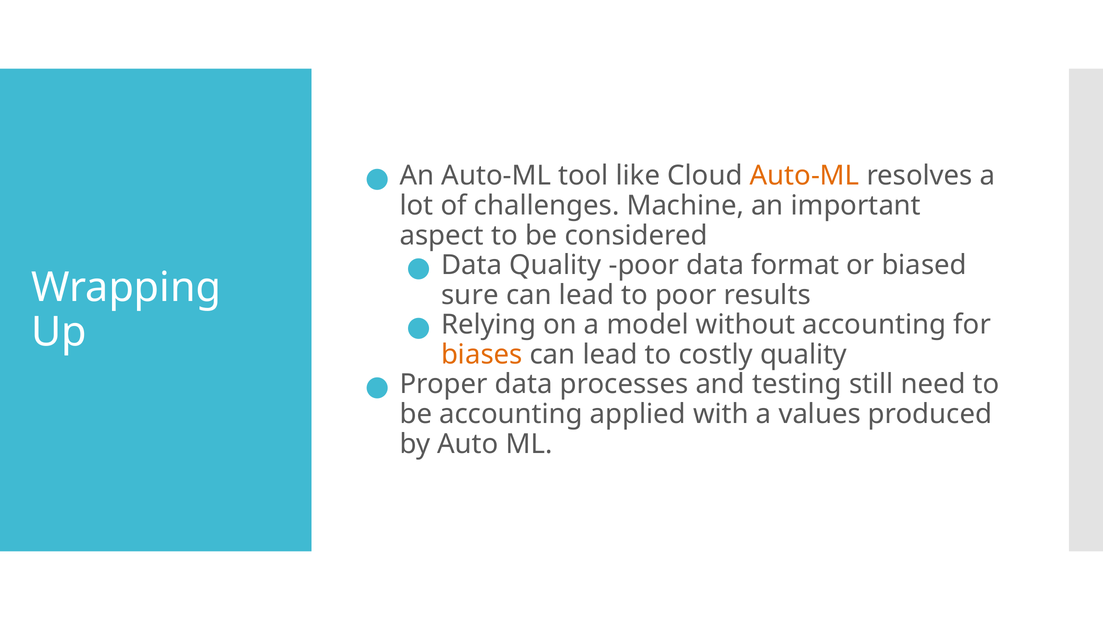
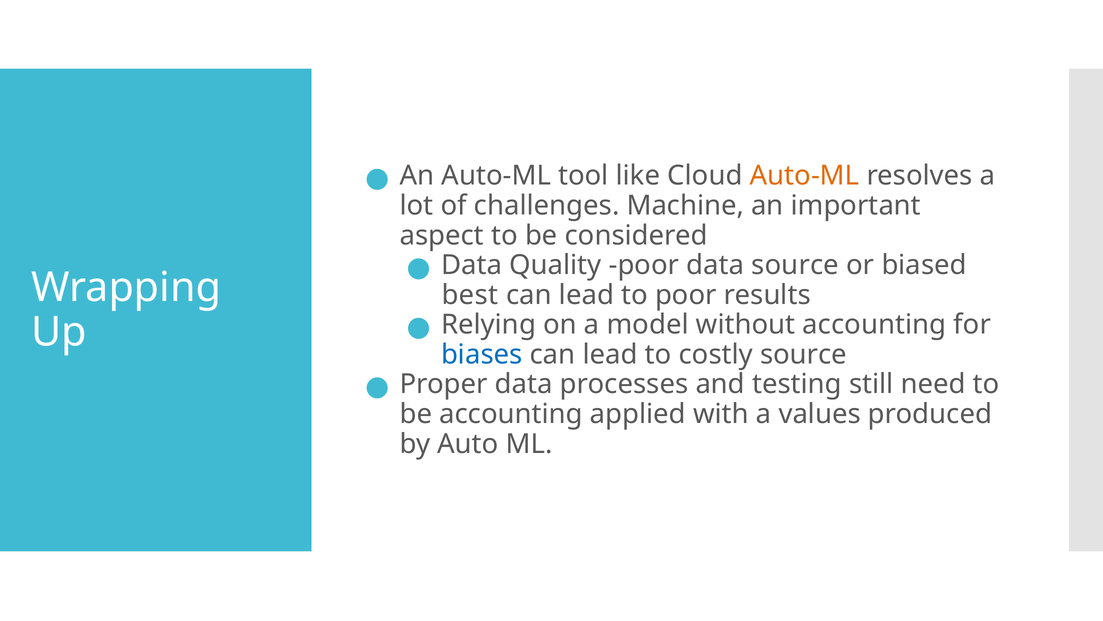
data format: format -> source (795, 265)
sure: sure -> best (470, 295)
biases colour: orange -> blue (482, 354)
costly quality: quality -> source (803, 354)
